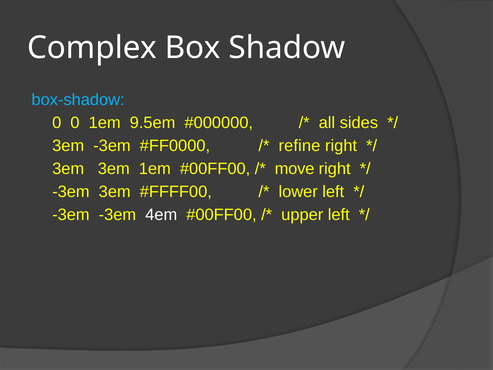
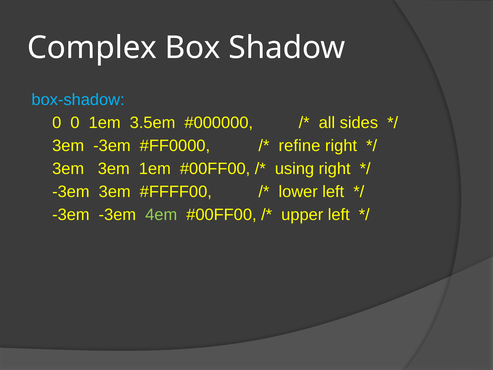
9.5em: 9.5em -> 3.5em (153, 123)
move: move -> using (294, 169)
4em colour: white -> light green (161, 215)
